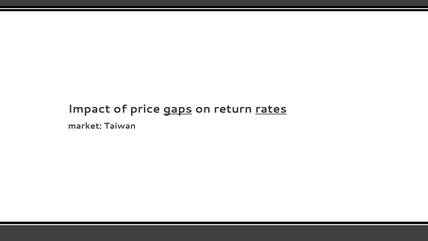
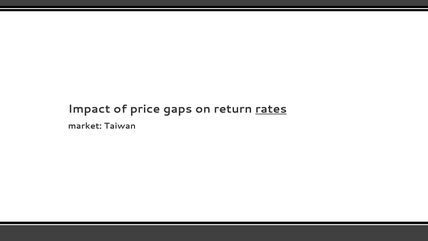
gaps underline: present -> none (178, 109)
